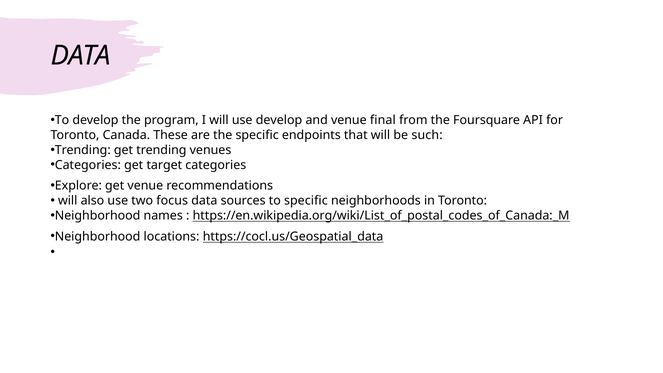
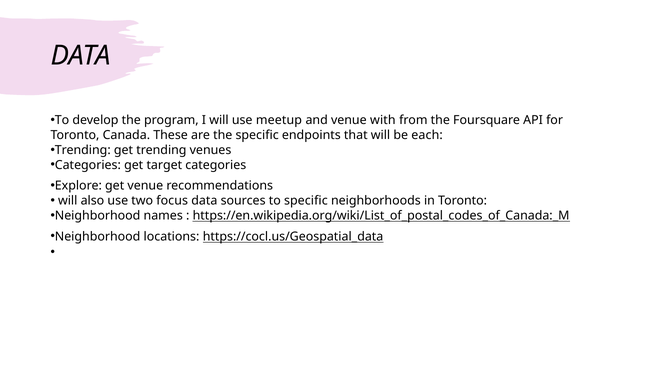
use develop: develop -> meetup (279, 120)
final: final -> with (383, 120)
such: such -> each (427, 135)
